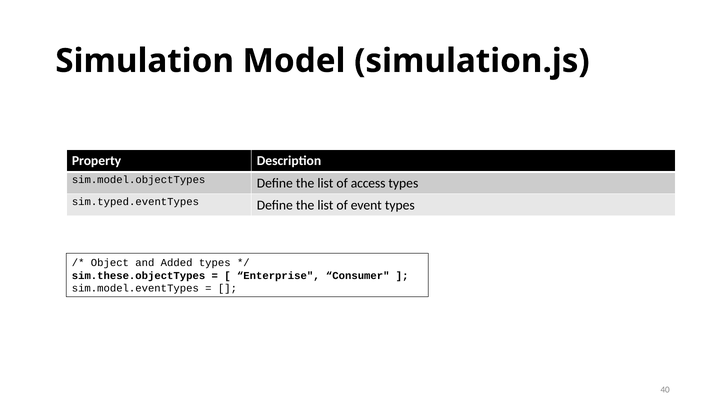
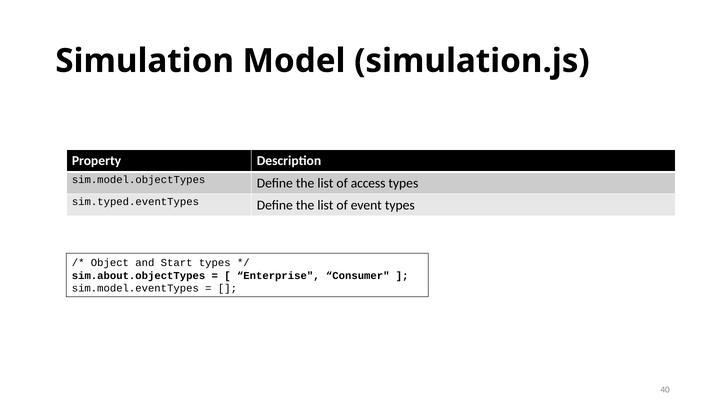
Added: Added -> Start (177, 263)
sim.these.objectTypes: sim.these.objectTypes -> sim.about.objectTypes (139, 275)
